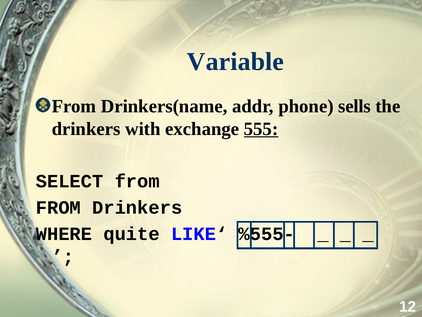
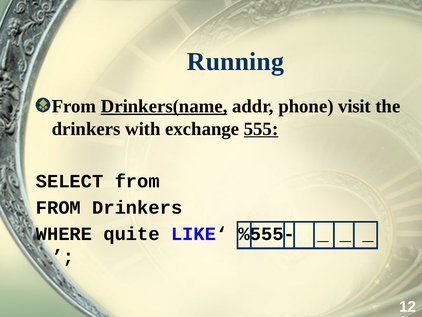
Variable: Variable -> Running (235, 62)
Drinkers(name underline: none -> present (164, 106)
sells: sells -> visit (355, 106)
